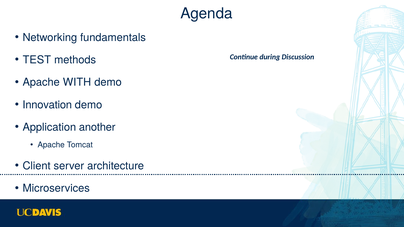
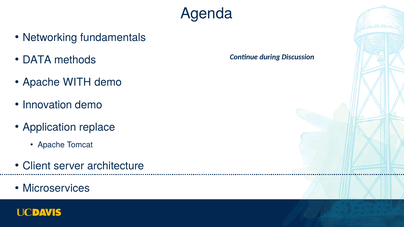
TEST: TEST -> DATA (37, 60)
another: another -> replace (97, 127)
